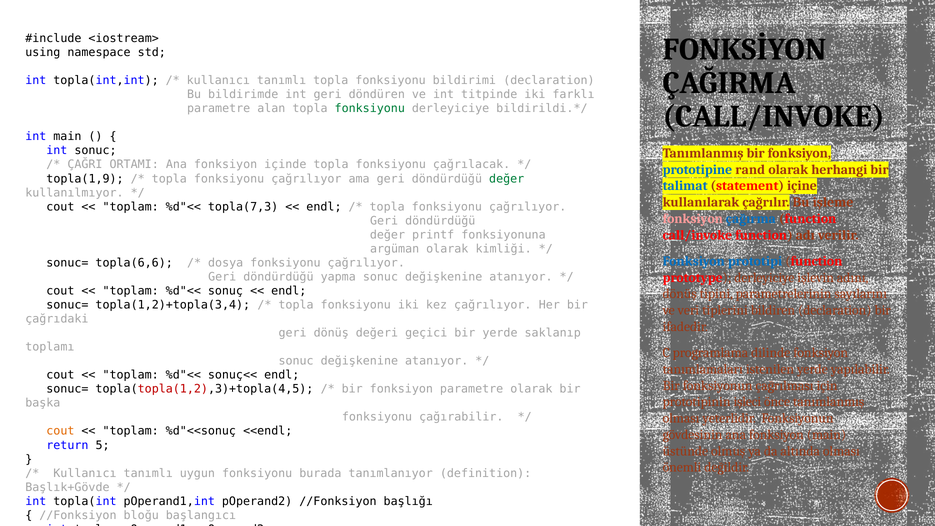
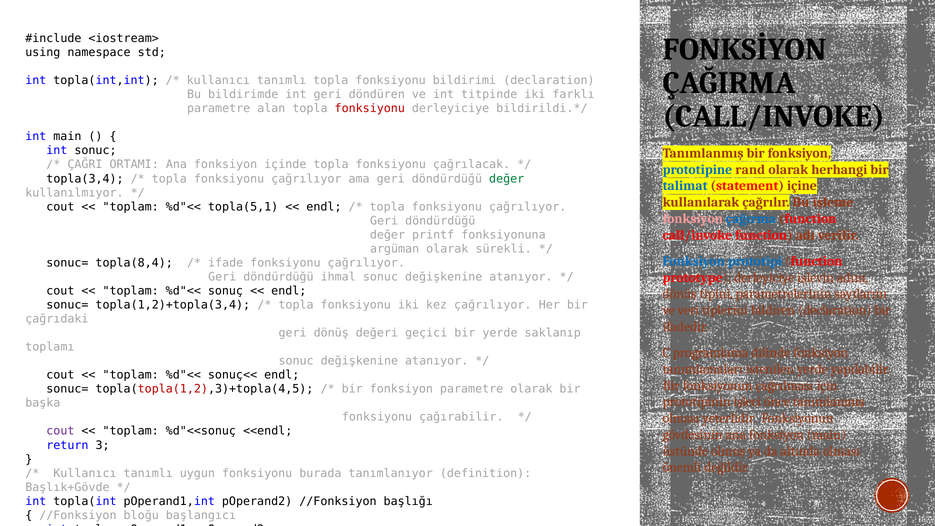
fonksiyonu colour: green -> red (370, 109)
topla(1,9: topla(1,9 -> topla(3,4 (85, 179)
topla(7,3: topla(7,3 -> topla(5,1 (243, 207)
kimliği: kimliği -> sürekli (504, 249)
topla(6,6: topla(6,6 -> topla(8,4 (134, 263)
dosya: dosya -> ifade (226, 263)
yapma: yapma -> ihmal (338, 277)
cout colour: orange -> purple (60, 431)
5: 5 -> 3 (103, 445)
